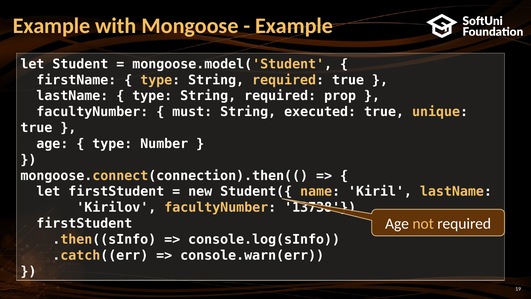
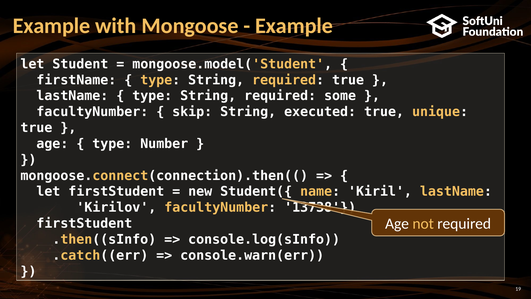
prop: prop -> some (340, 96)
must: must -> skip (192, 112)
